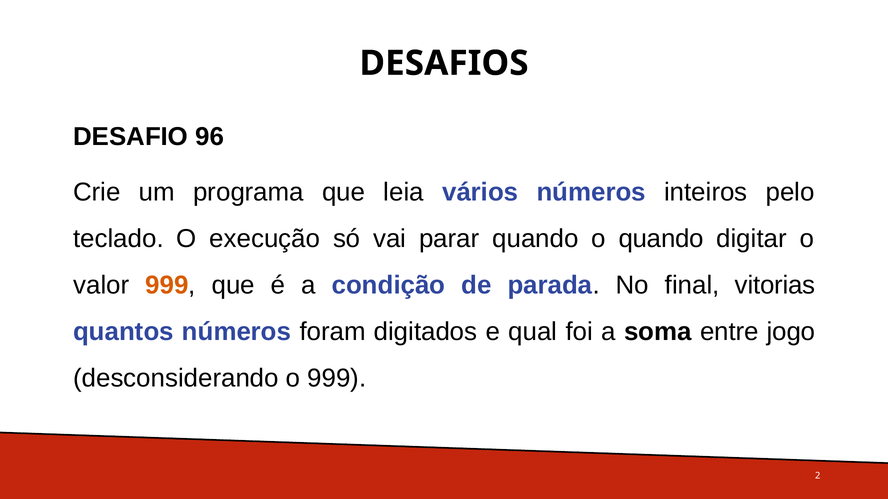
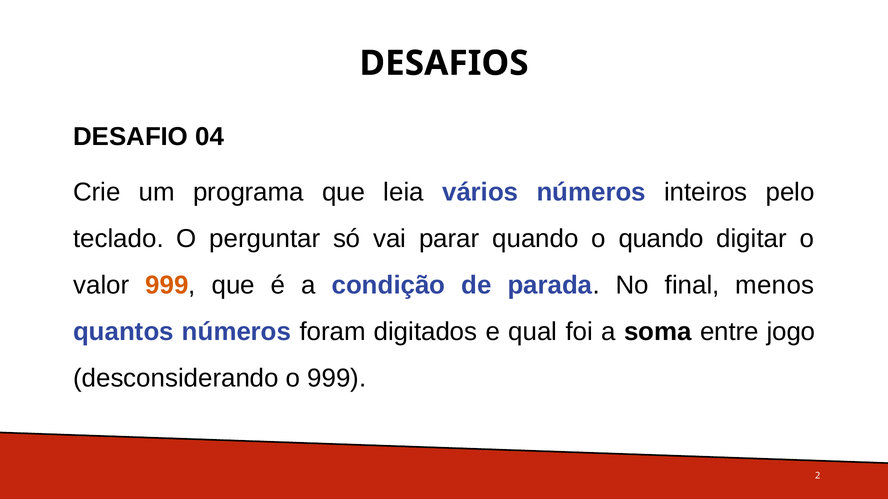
96: 96 -> 04 (210, 137)
execução: execução -> perguntar (265, 239)
vitorias: vitorias -> menos (775, 285)
